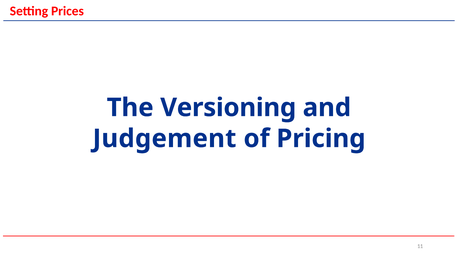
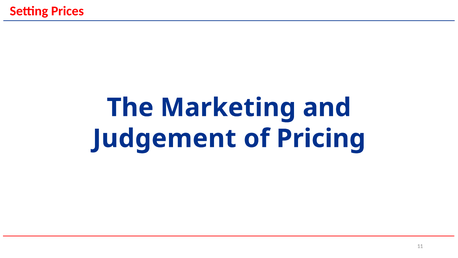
Versioning: Versioning -> Marketing (228, 107)
